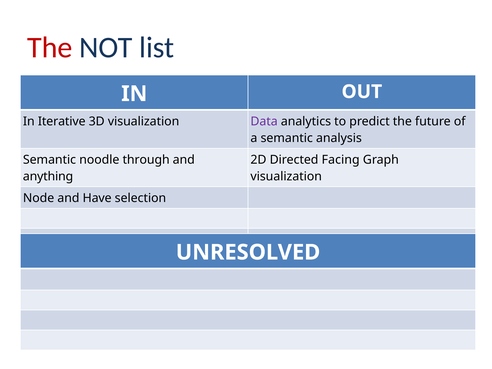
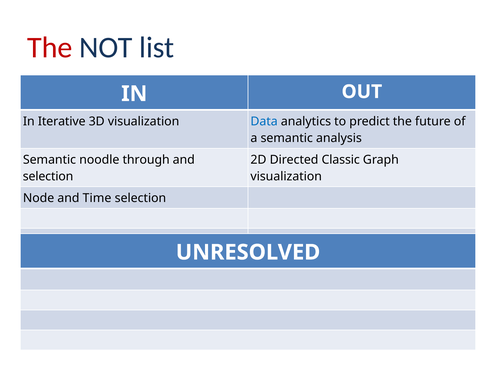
Data colour: purple -> blue (264, 121)
Facing: Facing -> Classic (341, 160)
anything: anything -> selection (48, 177)
Have: Have -> Time (97, 198)
